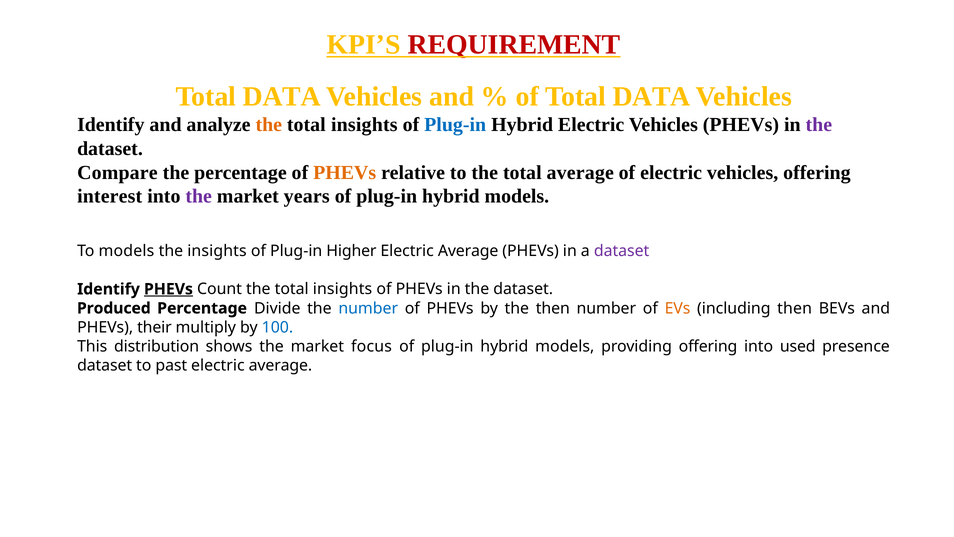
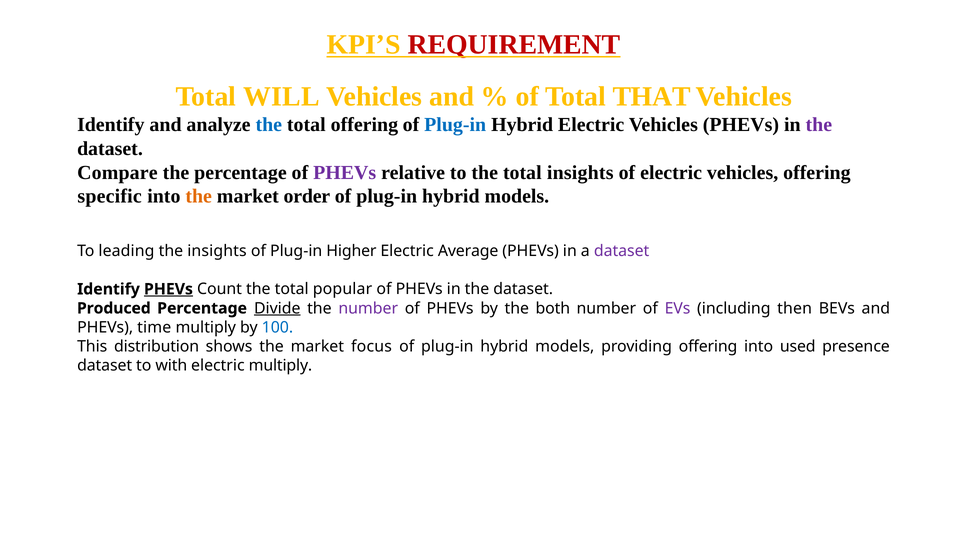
DATA: DATA -> WILL (282, 97)
of Total DATA: DATA -> THAT (652, 97)
the colour: orange -> blue (269, 125)
insights: insights -> offering (364, 125)
PHEVs colour: orange -> purple (345, 172)
total average: average -> insights (580, 172)
interest: interest -> specific (110, 196)
the colour: purple -> orange (199, 196)
years: years -> order (307, 196)
To models: models -> leading (126, 251)
Count the total insights: insights -> popular (342, 289)
Divide underline: none -> present (277, 308)
number colour: blue -> purple (368, 308)
the then: then -> both (553, 308)
EVs colour: orange -> purple (678, 308)
their: their -> time (154, 327)
past: past -> with (171, 365)
average: average -> multiply (280, 365)
